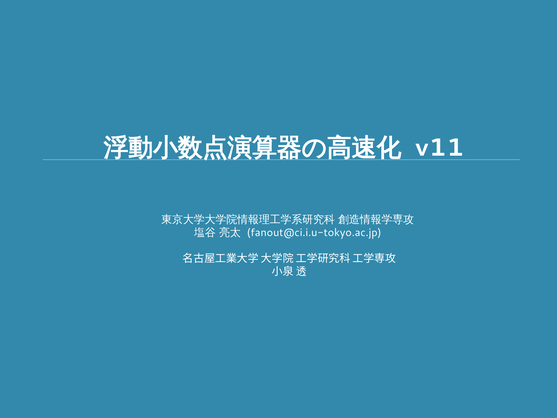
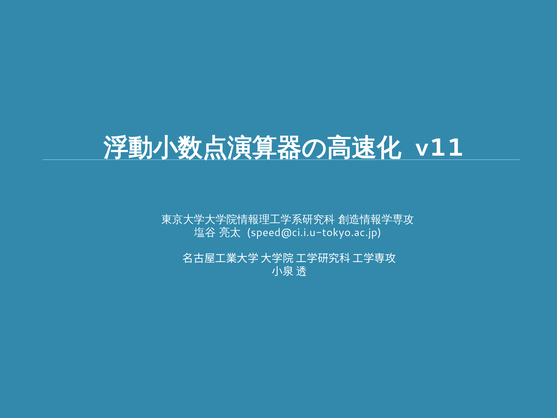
fanout@ci.i.u-tokyo.ac.jp: fanout@ci.i.u-tokyo.ac.jp -> speed@ci.i.u-tokyo.ac.jp (314, 233)
